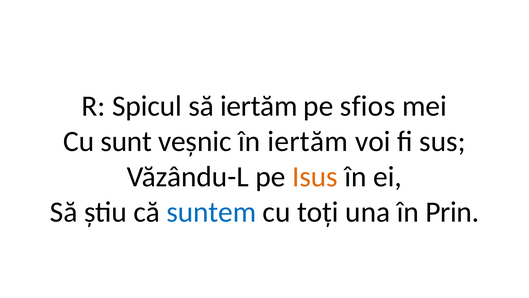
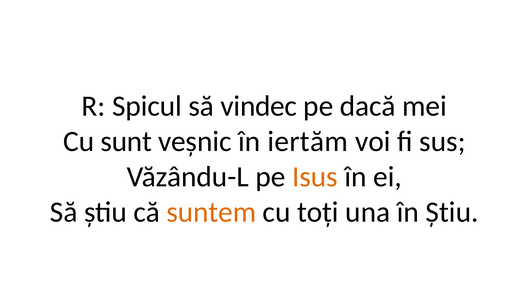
să iertăm: iertăm -> vindec (259, 106)
sfios: sfios -> dacă (368, 106)
suntem colour: blue -> orange (211, 212)
în Prin: Prin -> Știu (452, 212)
